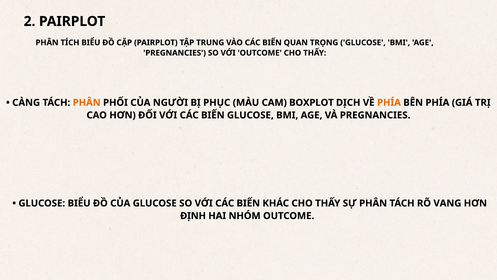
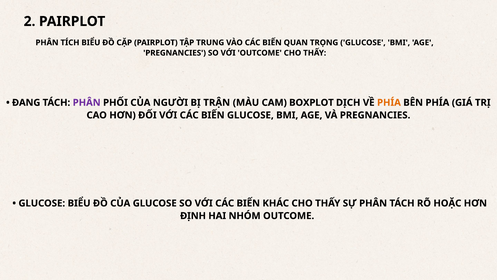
CÀNG: CÀNG -> ĐANG (26, 102)
PHÂN colour: orange -> purple (87, 102)
PHỤC: PHỤC -> TRẬN (217, 102)
VANG: VANG -> HOẶC (447, 203)
